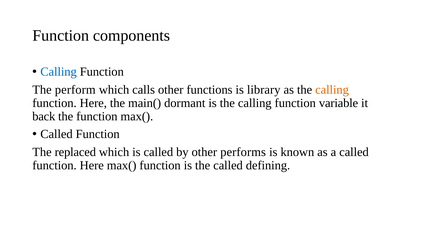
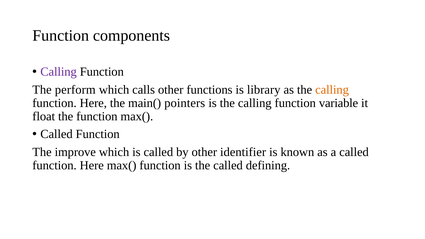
Calling colour: blue -> purple (59, 72)
dormant: dormant -> pointers (185, 103)
back: back -> float (44, 116)
replaced: replaced -> improve (75, 152)
performs: performs -> identifier (243, 152)
